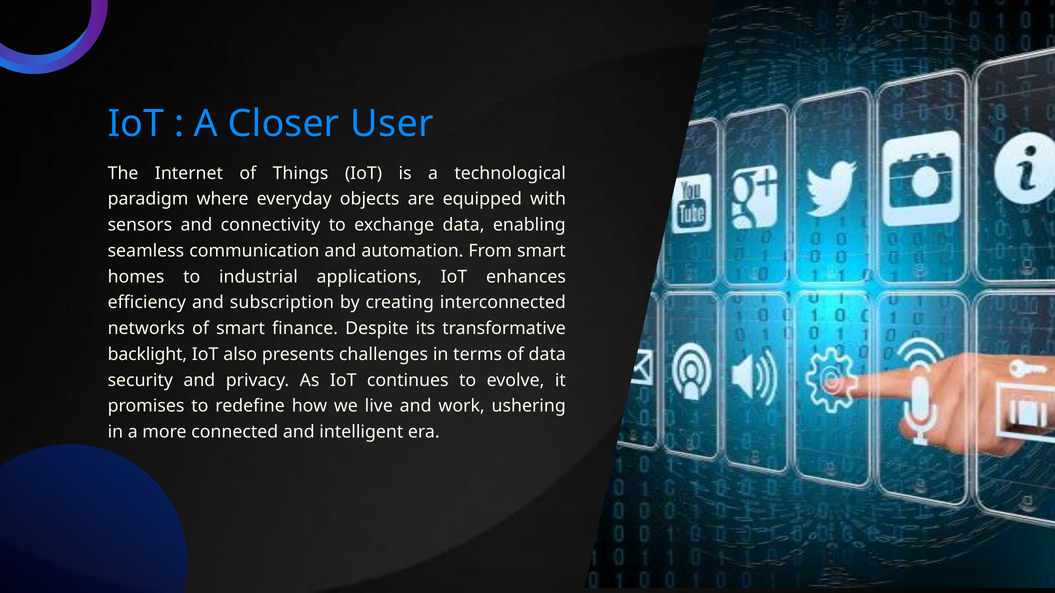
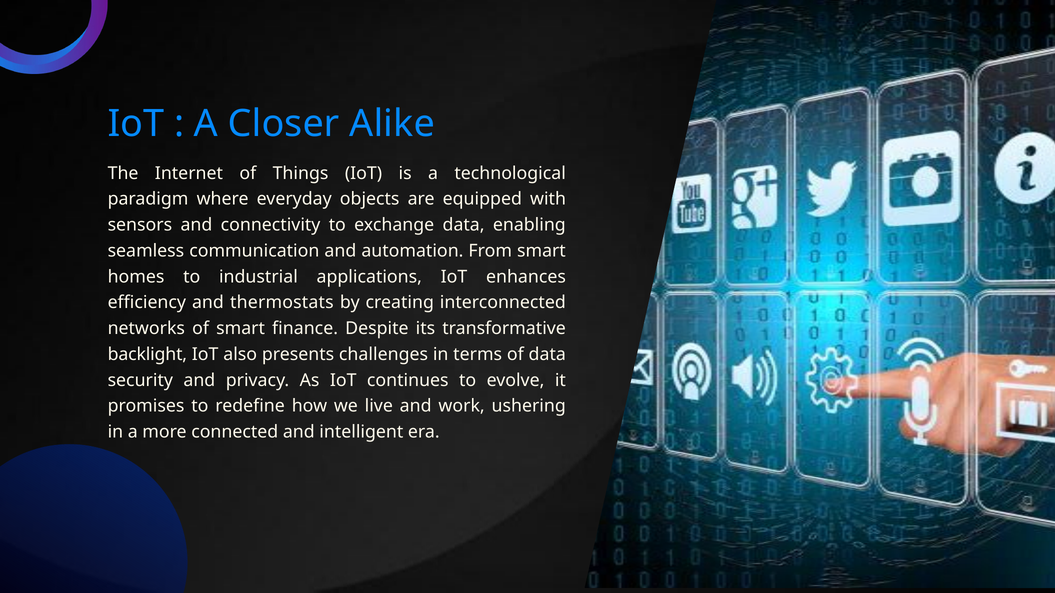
User: User -> Alike (392, 124)
subscription: subscription -> thermostats (282, 303)
